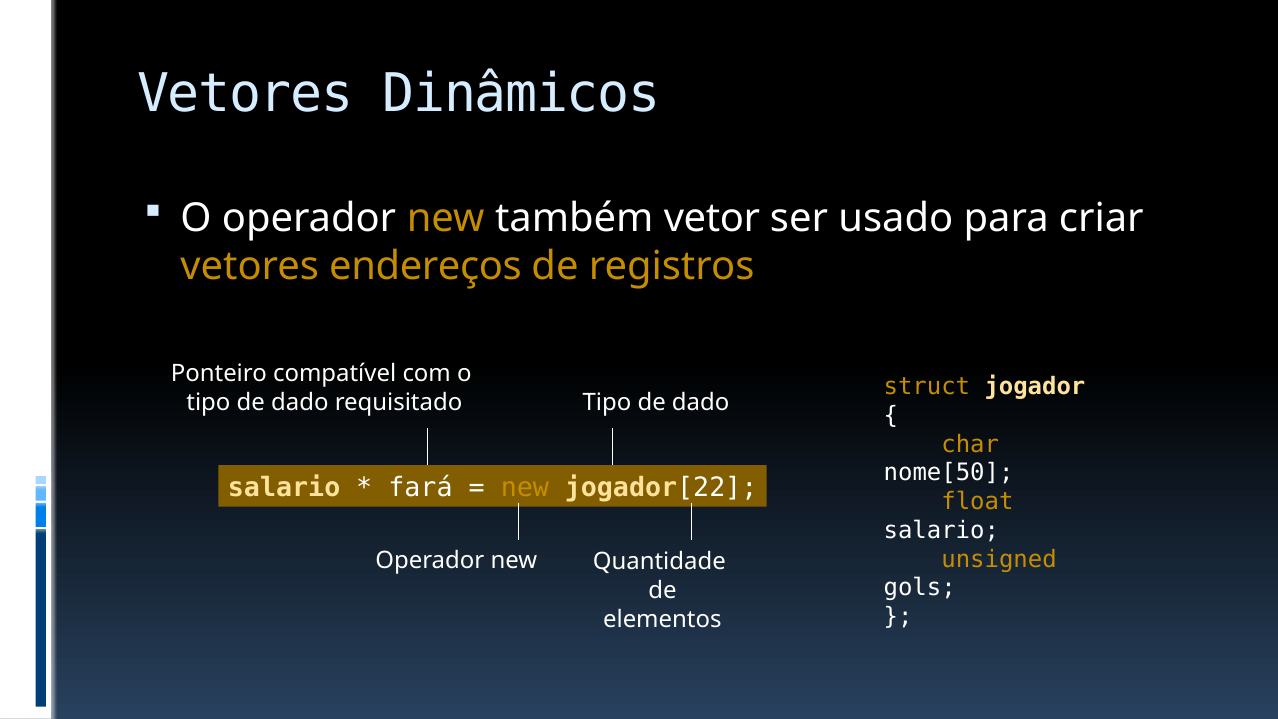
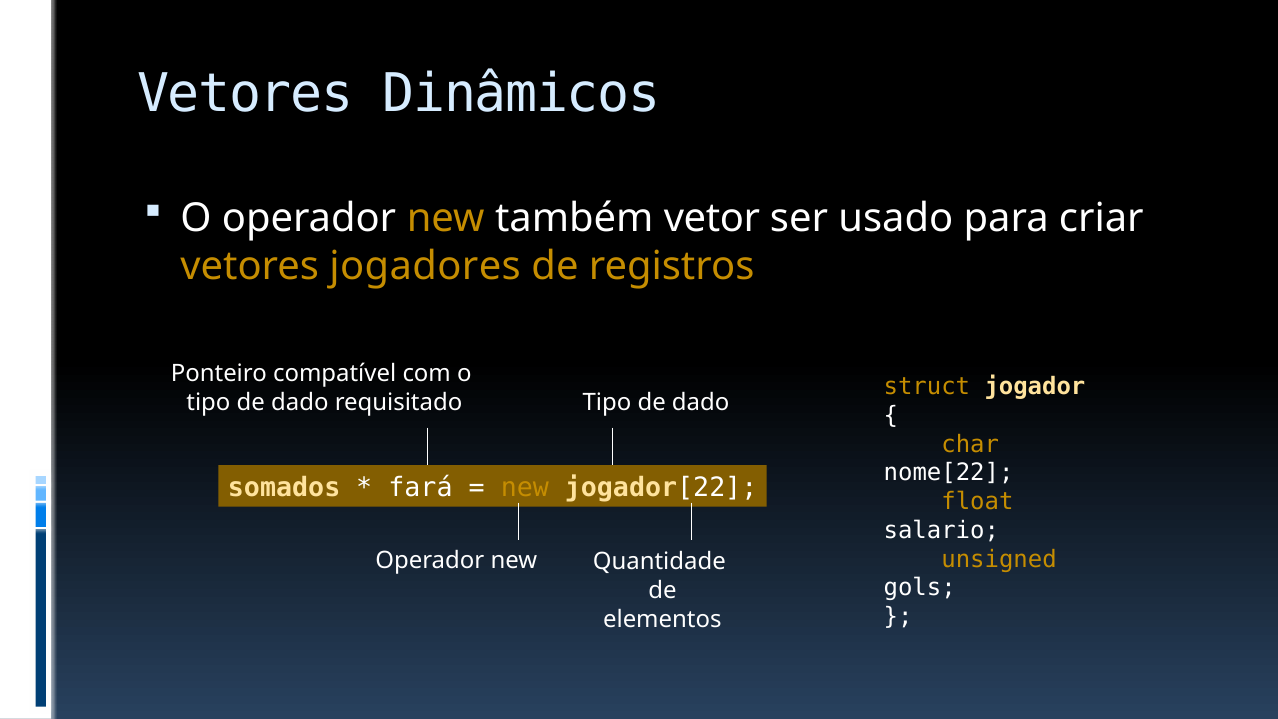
endereços: endereços -> jogadores (425, 266)
nome[50: nome[50 -> nome[22 (949, 473)
salario: salario -> somados (284, 488)
